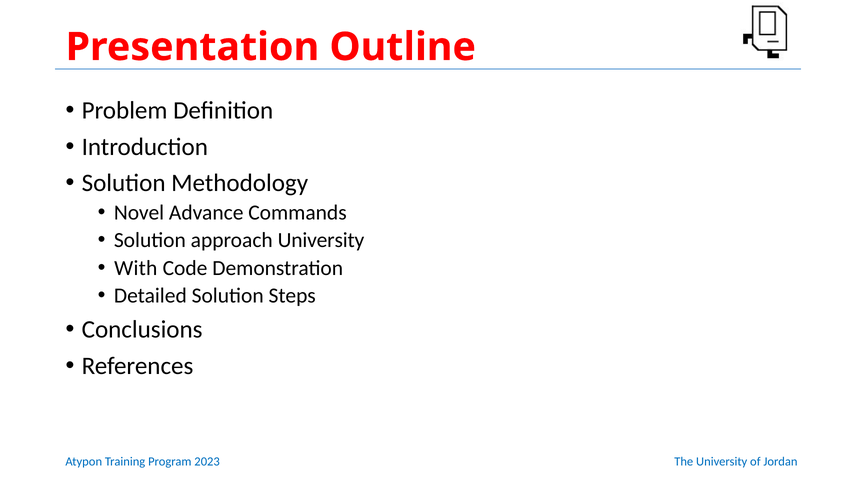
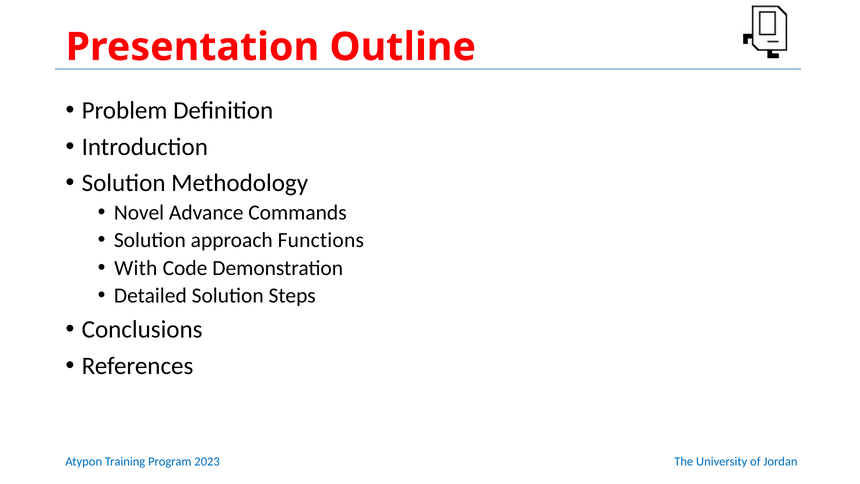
approach University: University -> Functions (321, 240)
